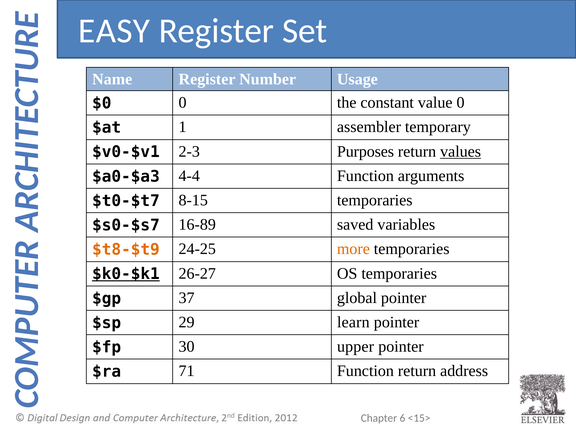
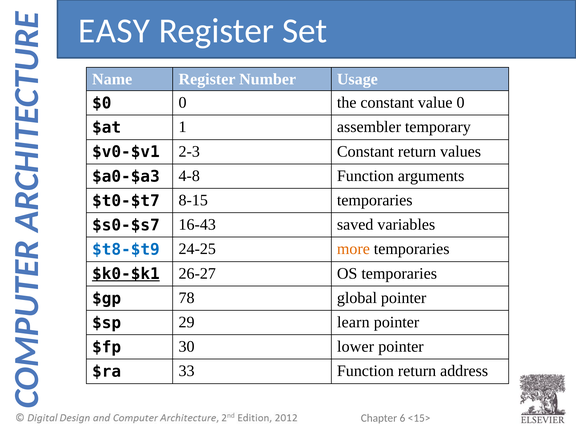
2-3 Purposes: Purposes -> Constant (365, 151)
values underline: present -> none (461, 151)
4-4: 4-4 -> 4-8 (189, 176)
16-89: 16-89 -> 16-43 (197, 225)
$t8-$t9 colour: orange -> blue (126, 250)
37: 37 -> 78 (187, 298)
upper: upper -> lower (356, 347)
71: 71 -> 33 (187, 371)
